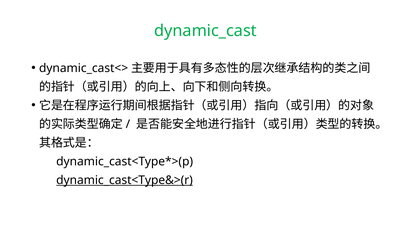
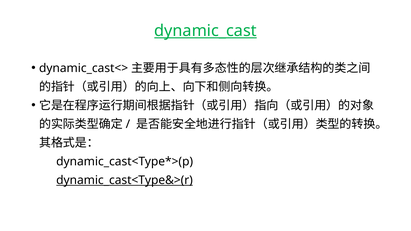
dynamic_cast underline: none -> present (205, 31)
